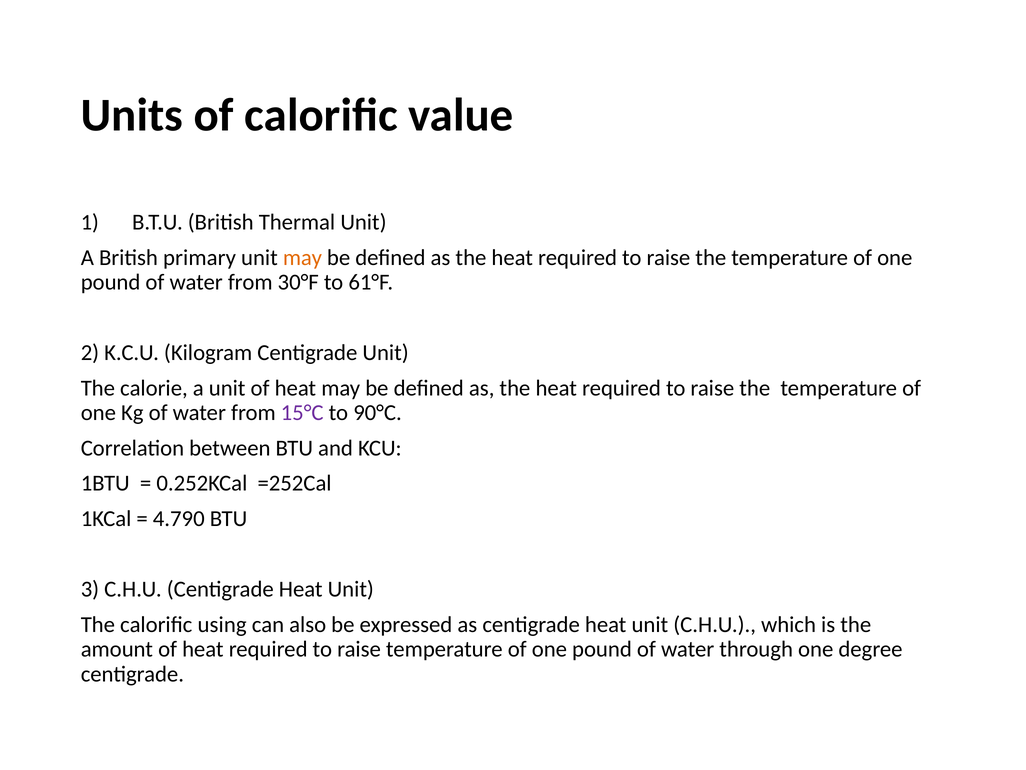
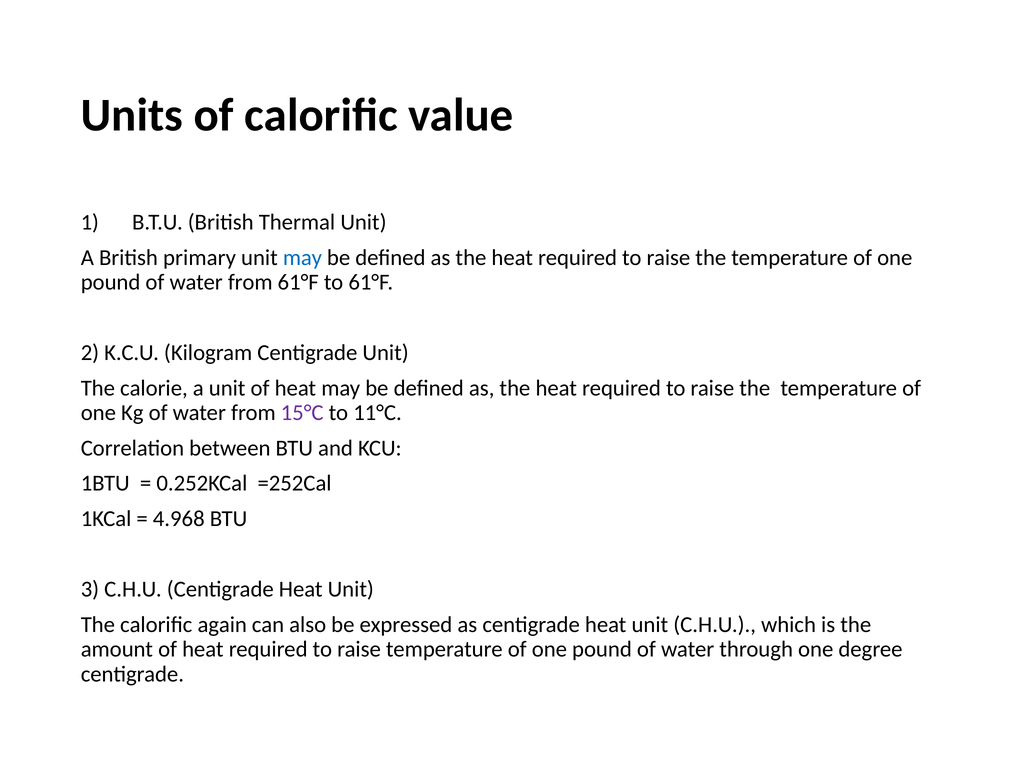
may colour: orange -> blue (302, 257)
from 30°F: 30°F -> 61°F (298, 282)
90°C: 90°C -> 11°C (378, 413)
4.790: 4.790 -> 4.968 (179, 518)
using: using -> again (222, 624)
